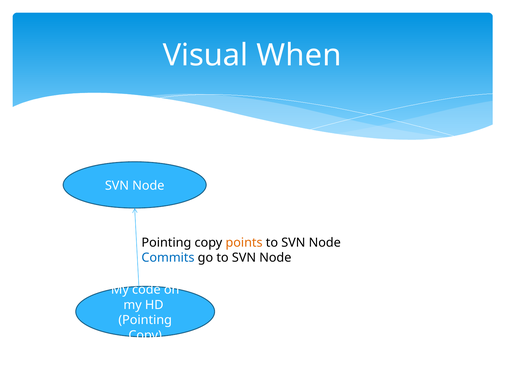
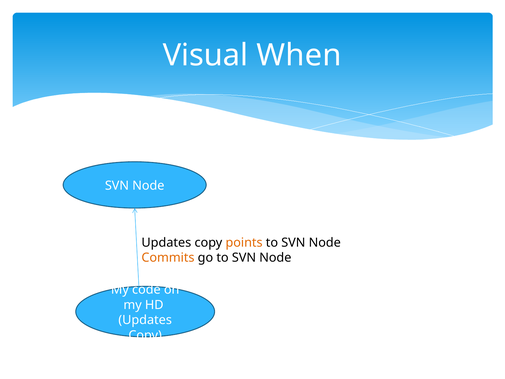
Pointing: Pointing -> Updates (166, 242)
Commits colour: blue -> orange (168, 258)
Pointing: Pointing -> Updates (145, 320)
